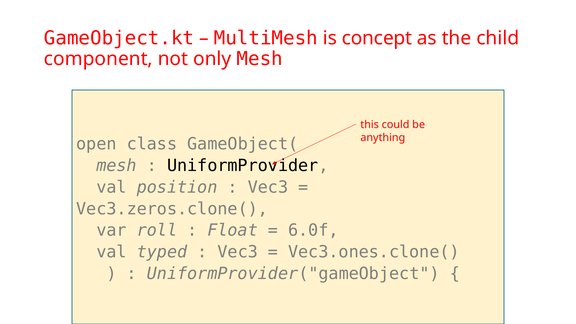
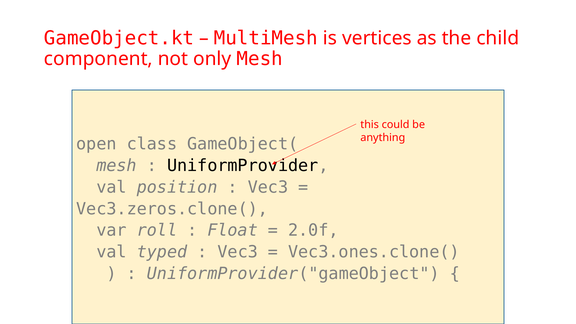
concept: concept -> vertices (377, 38)
6.0f: 6.0f -> 2.0f (313, 230)
